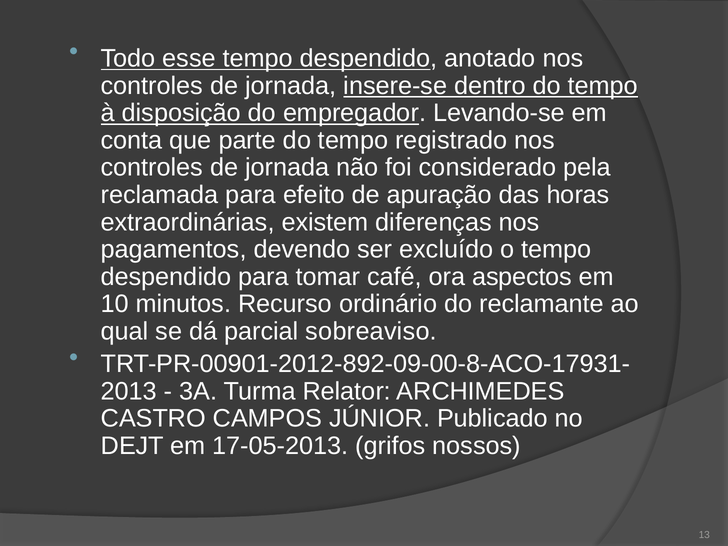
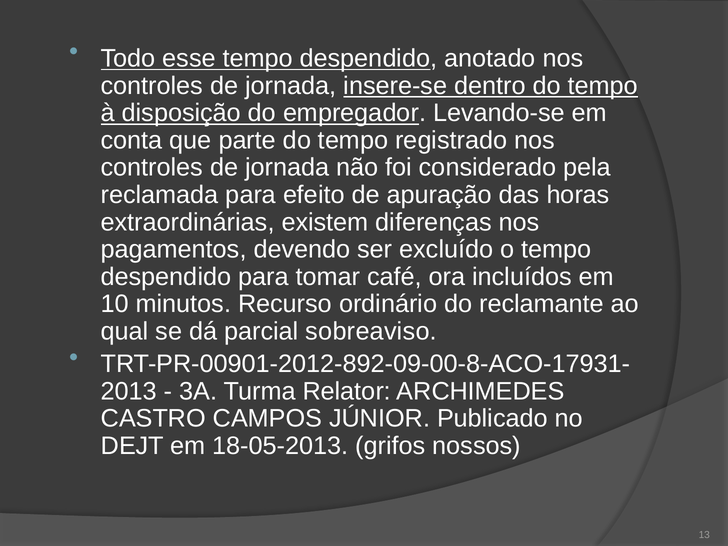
aspectos: aspectos -> incluídos (522, 277)
17-05-2013: 17-05-2013 -> 18-05-2013 (280, 446)
